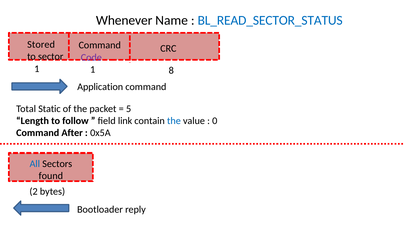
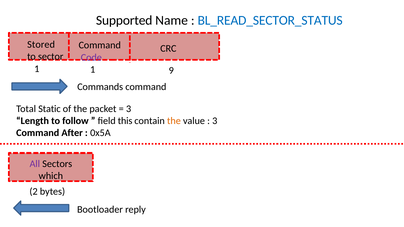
Whenever: Whenever -> Supported (124, 20)
8: 8 -> 9 (171, 70)
Application: Application -> Commands (100, 87)
5: 5 -> 3 (129, 109)
link: link -> this (125, 121)
the colour: blue -> orange (174, 121)
0: 0 -> 3 (215, 121)
All colour: blue -> purple (35, 164)
found: found -> which (51, 176)
